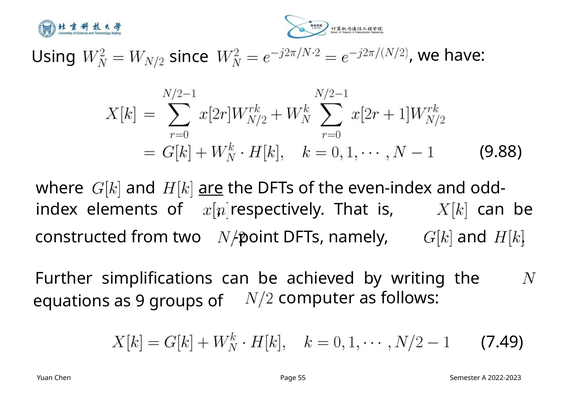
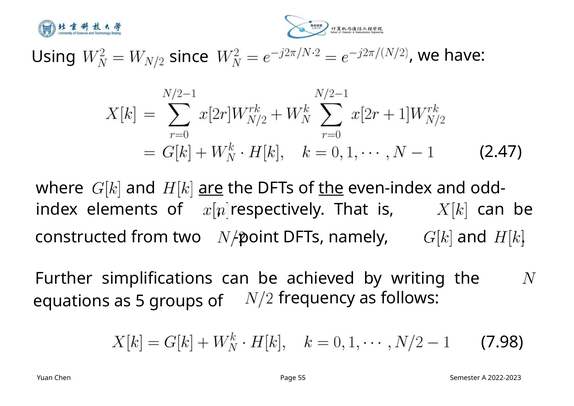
9.88: 9.88 -> 2.47 (501, 152)
the underline: none -> present (331, 188)
computer: computer -> frequency (317, 298)
9: 9 -> 5 (140, 301)
7.49: 7.49 -> 7.98 (502, 342)
